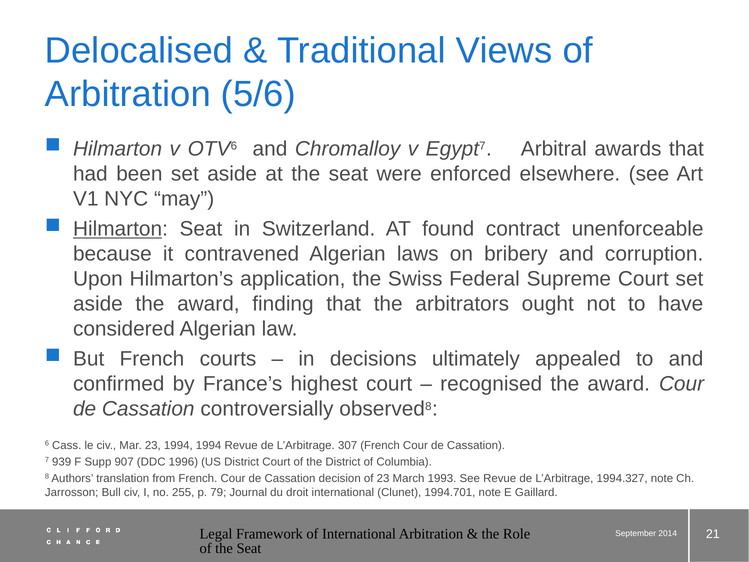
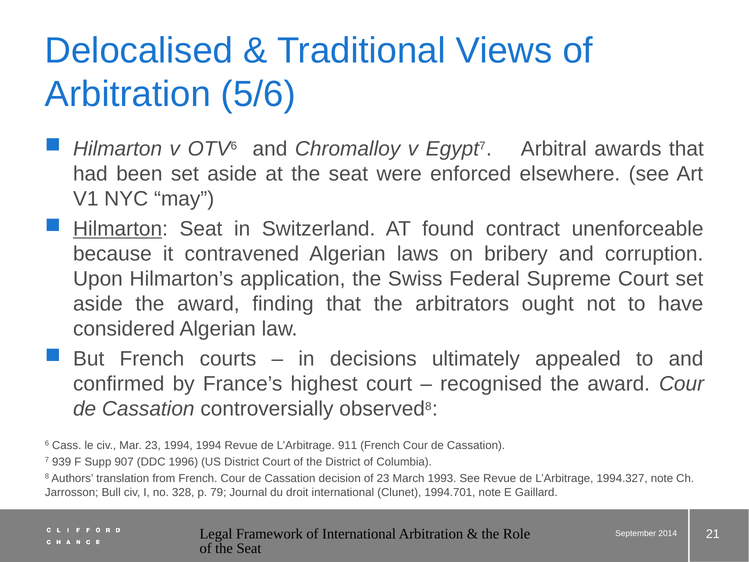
307: 307 -> 911 (348, 445)
255: 255 -> 328 (183, 492)
